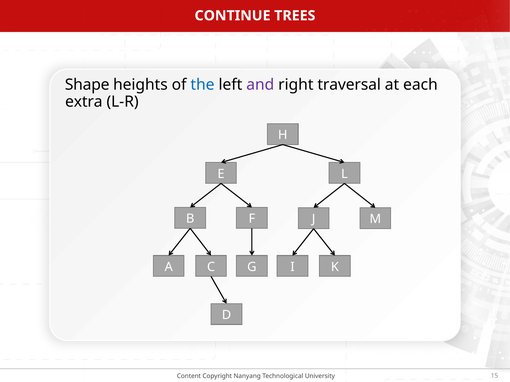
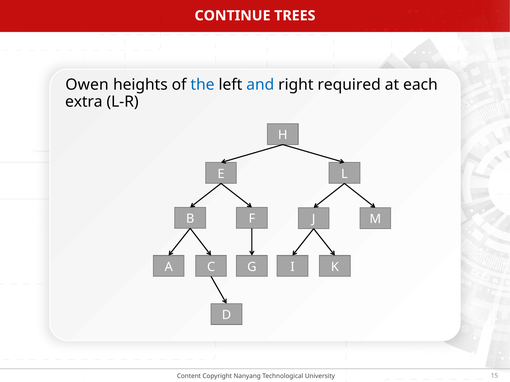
Shape: Shape -> Owen (87, 85)
and colour: purple -> blue (260, 85)
traversal: traversal -> required (349, 85)
